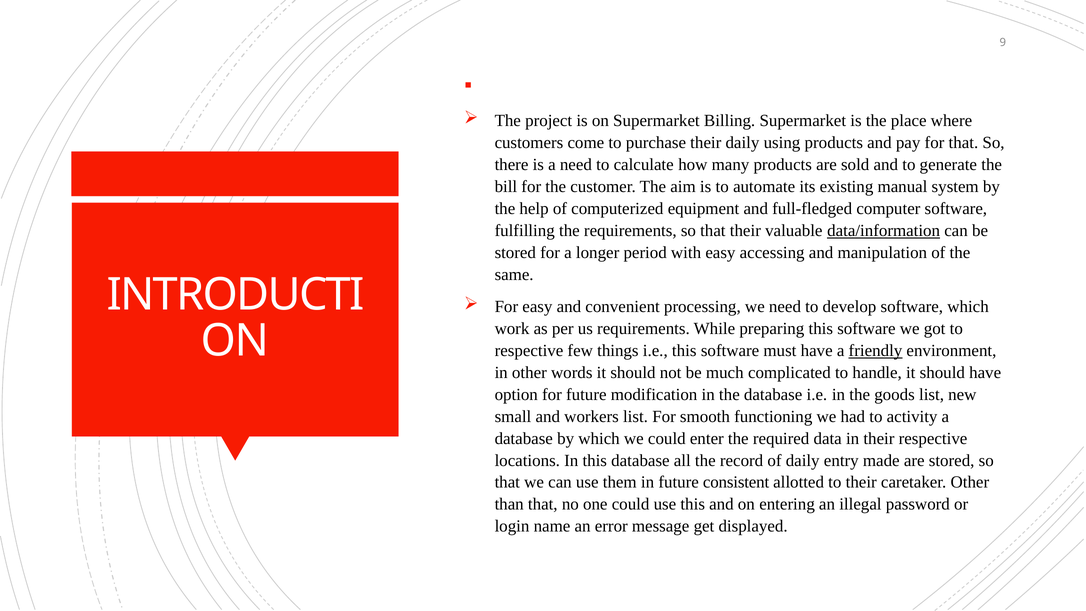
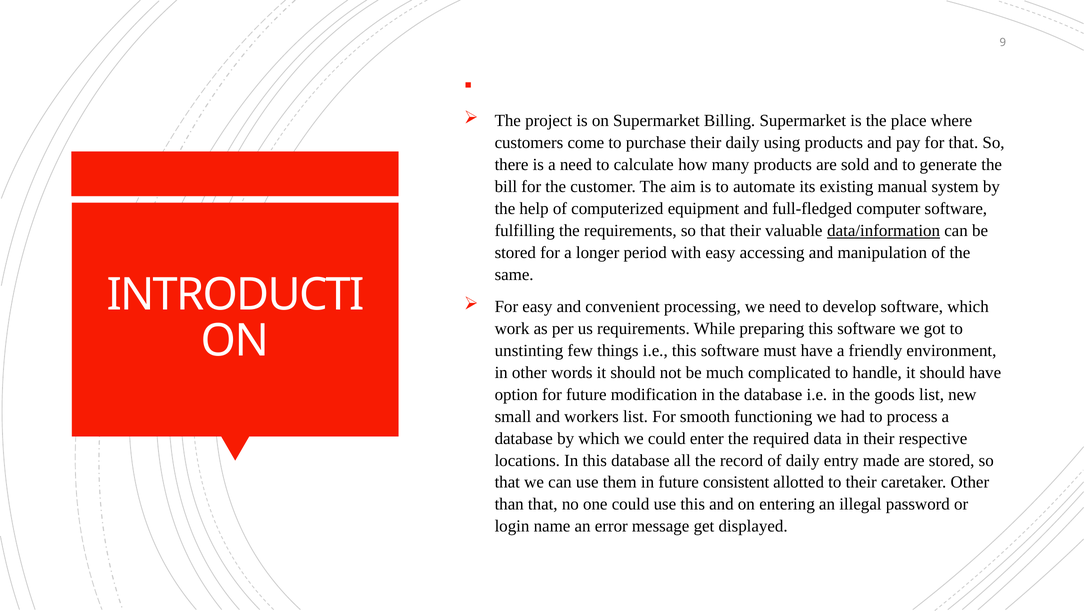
respective: respective -> unstinting (529, 351)
friendly underline: present -> none (875, 351)
activity: activity -> process (912, 416)
